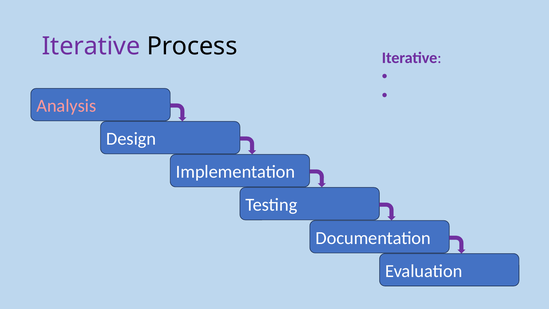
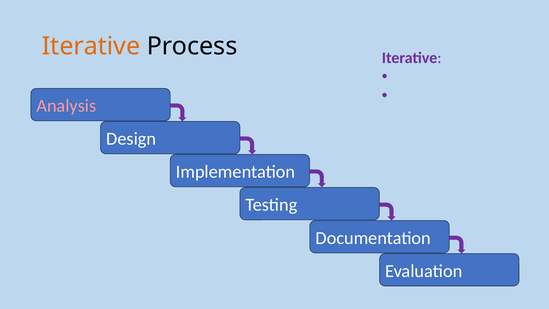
Iterative colour: purple -> orange (91, 46)
